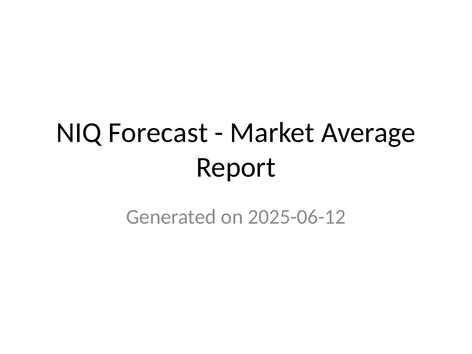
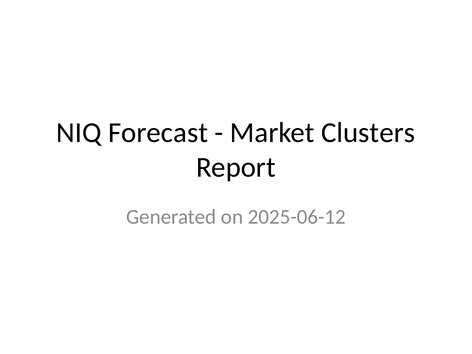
Average: Average -> Clusters (368, 133)
